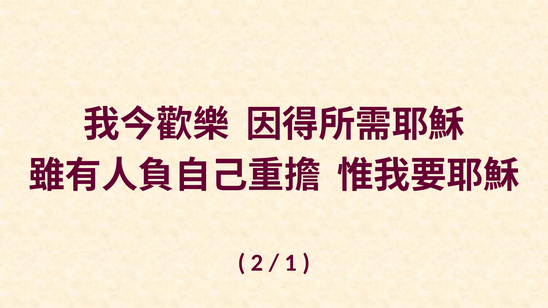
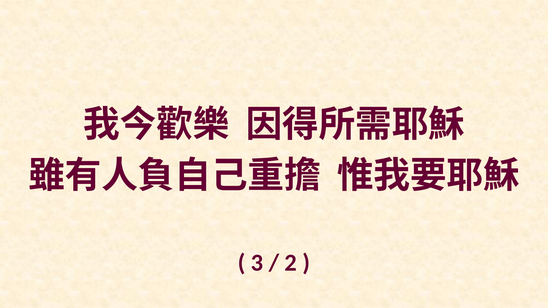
2: 2 -> 3 (257, 263)
1: 1 -> 2 (291, 263)
